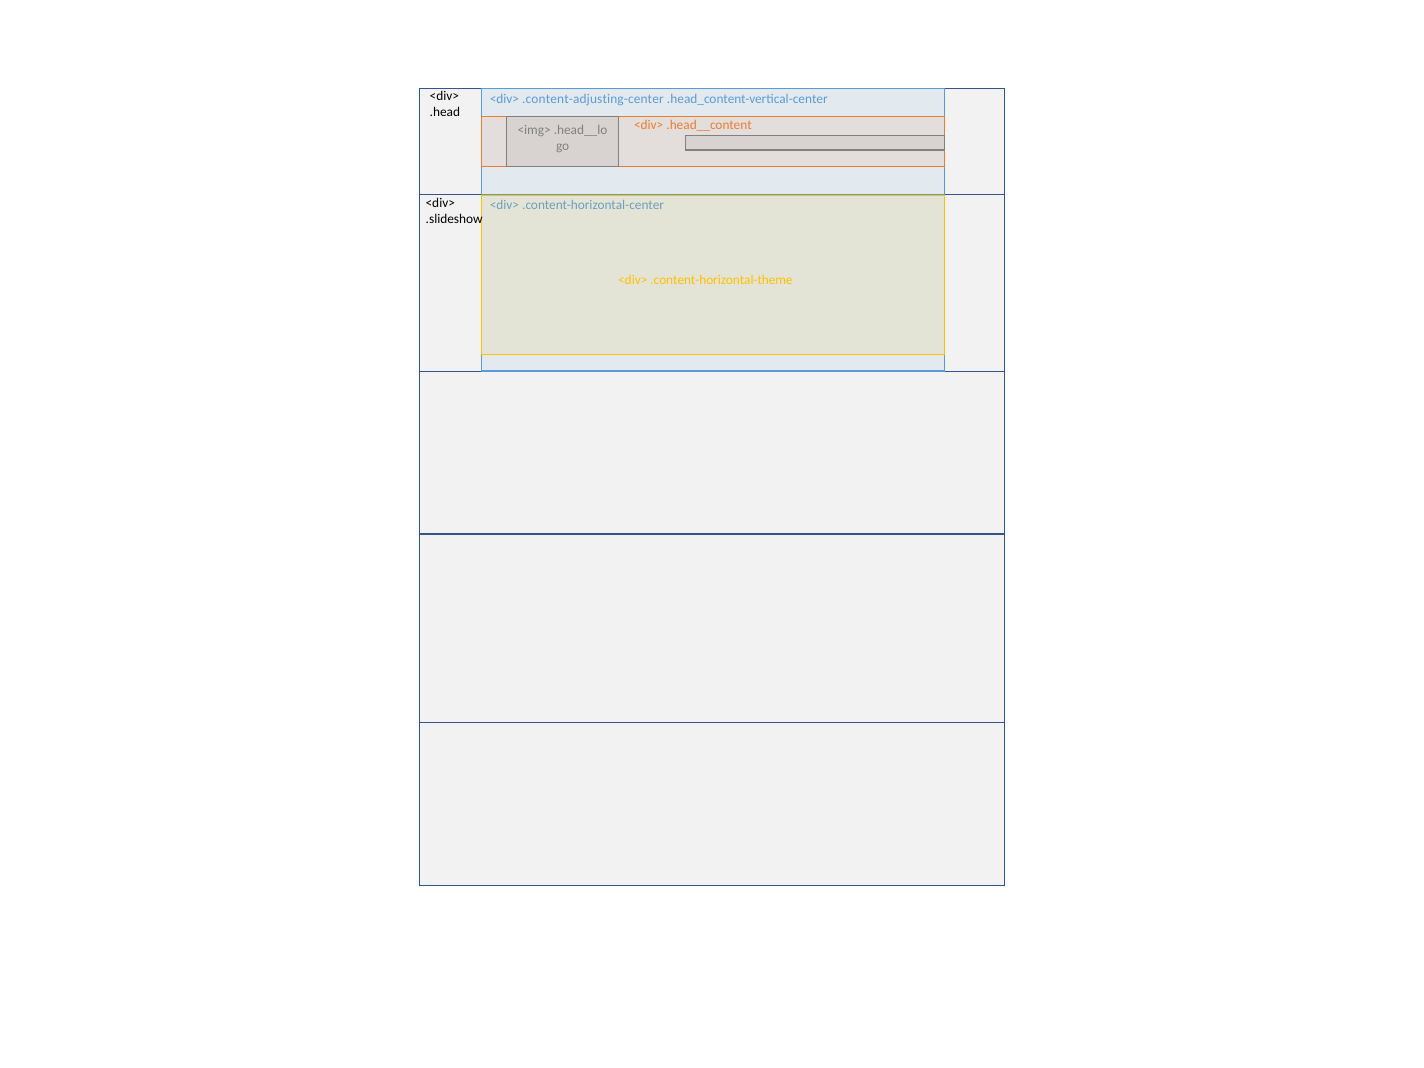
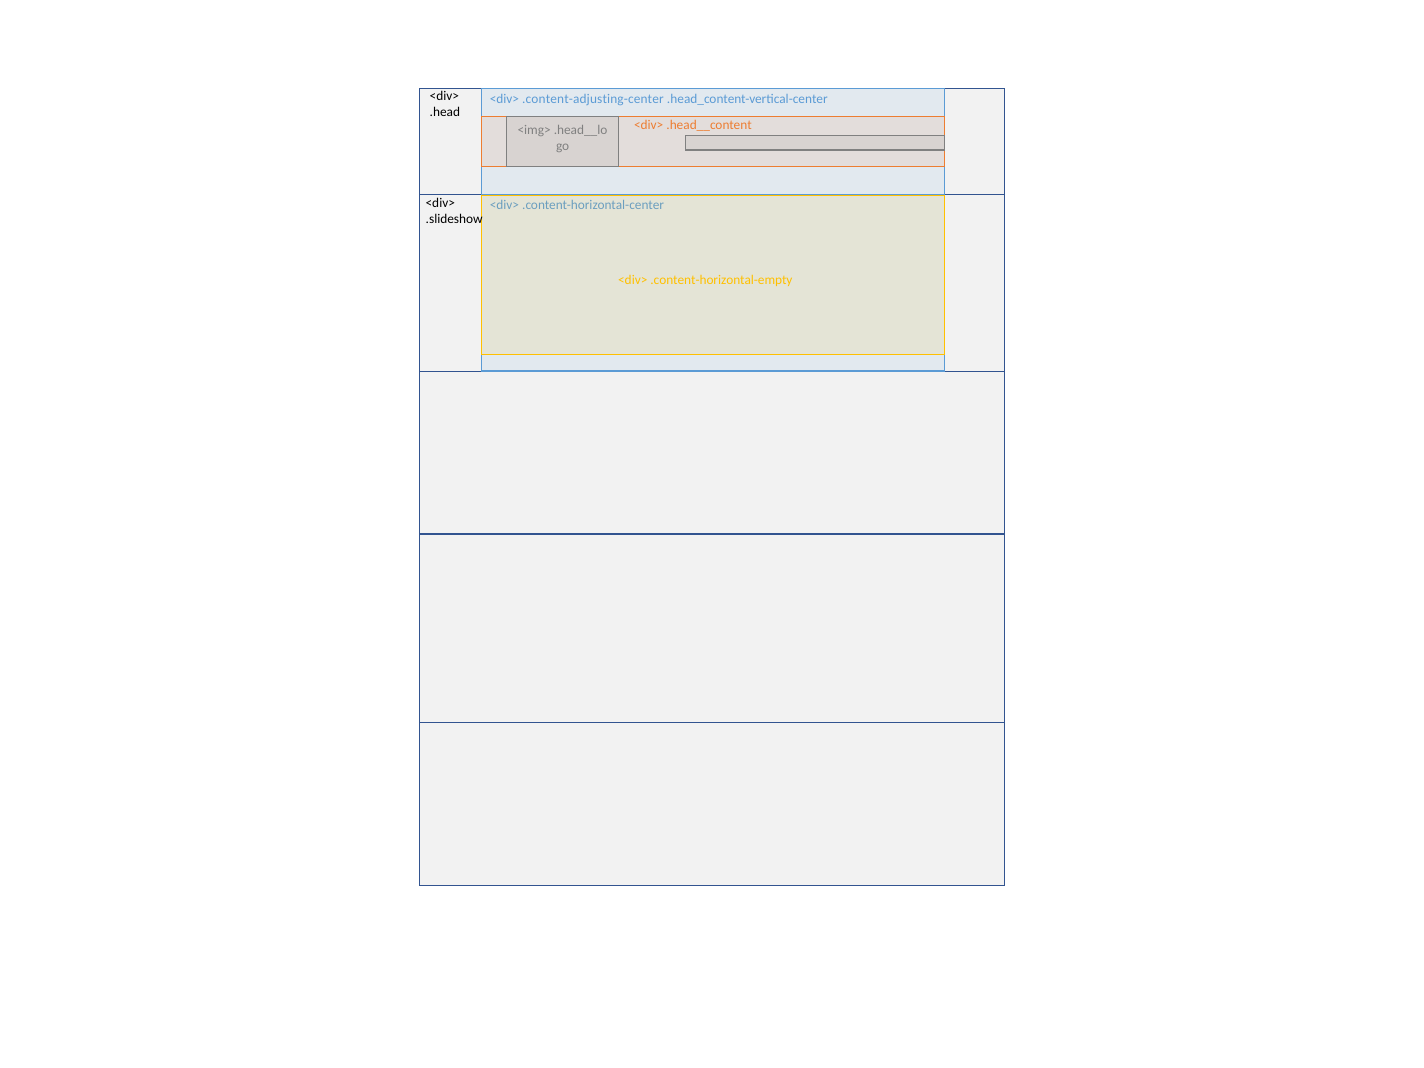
.content-horizontal-theme: .content-horizontal-theme -> .content-horizontal-empty (721, 280)
